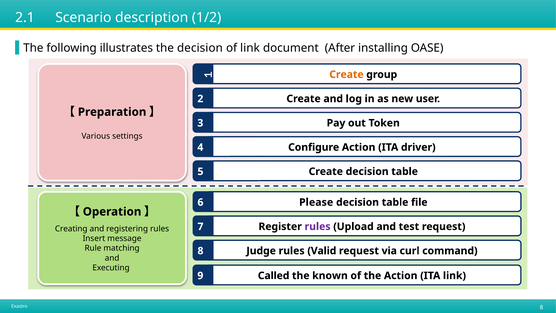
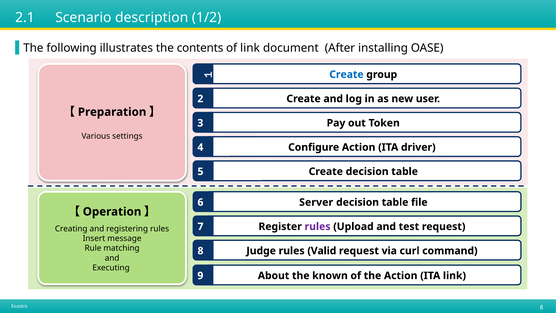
the decision: decision -> contents (200, 48)
Create colour: orange -> blue (346, 74)
Please: Please -> Server (316, 202)
Called: Called -> About (274, 275)
